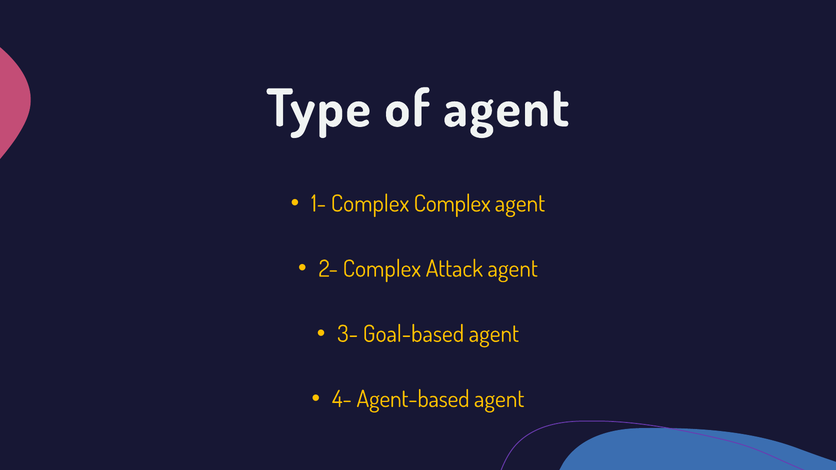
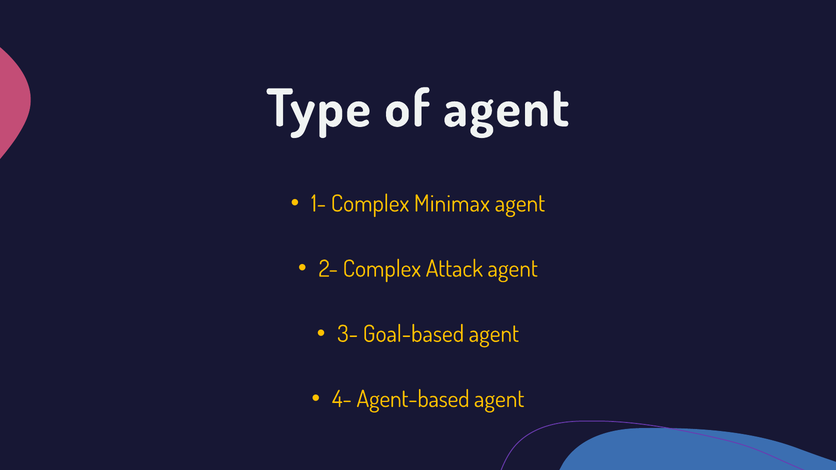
Complex Complex: Complex -> Minimax (452, 204)
